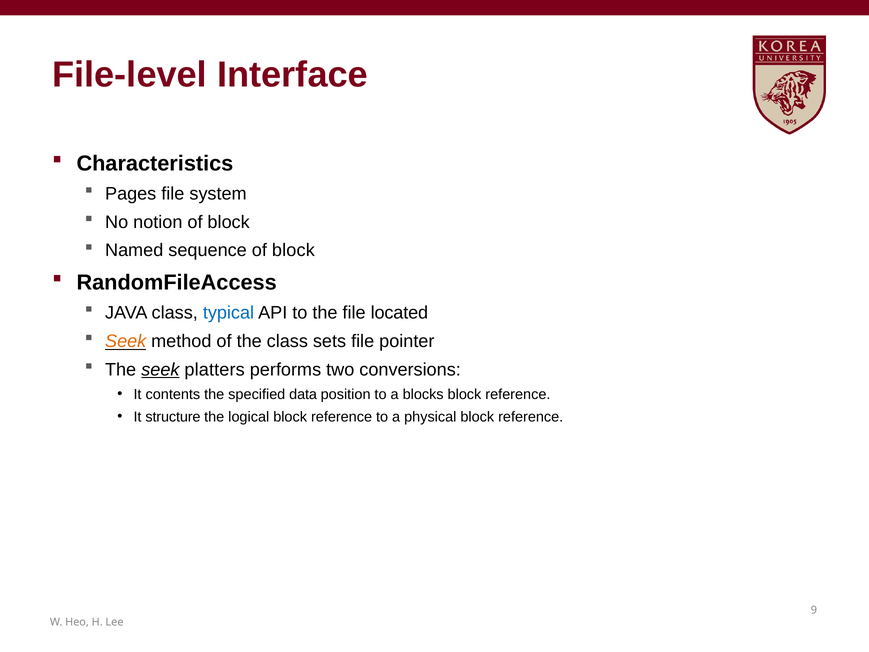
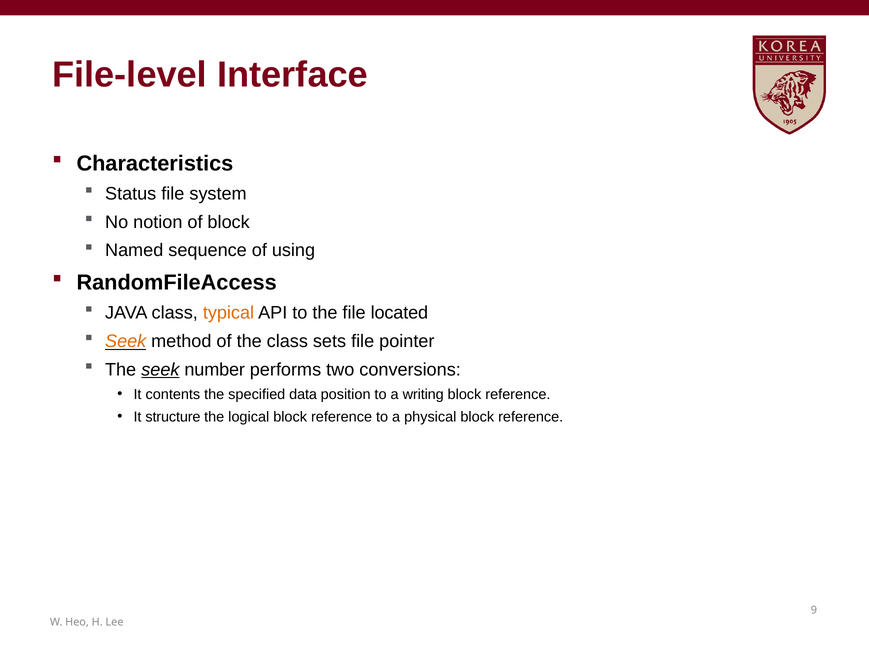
Pages: Pages -> Status (131, 194)
sequence of block: block -> using (293, 250)
typical colour: blue -> orange (229, 313)
platters: platters -> number (215, 369)
blocks: blocks -> writing (423, 394)
